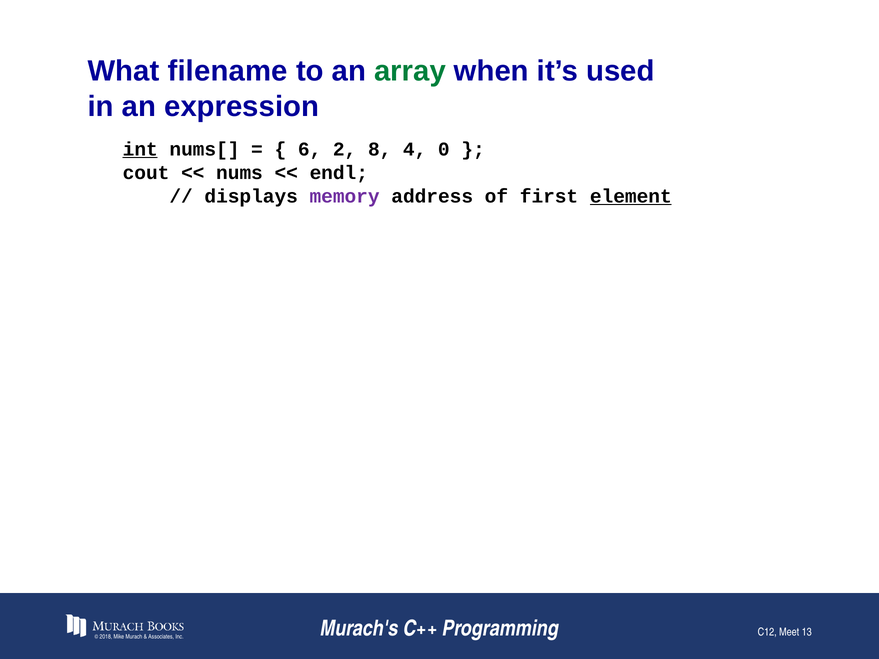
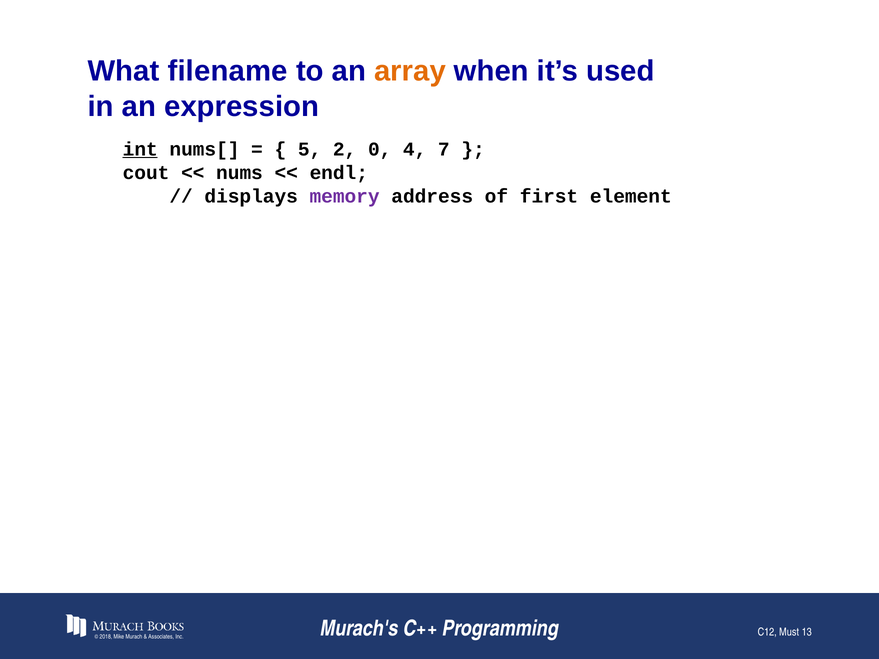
array colour: green -> orange (410, 71)
6: 6 -> 5 (310, 149)
8: 8 -> 0 (380, 149)
0: 0 -> 7 (444, 149)
element underline: present -> none (631, 196)
Meet: Meet -> Must (789, 632)
